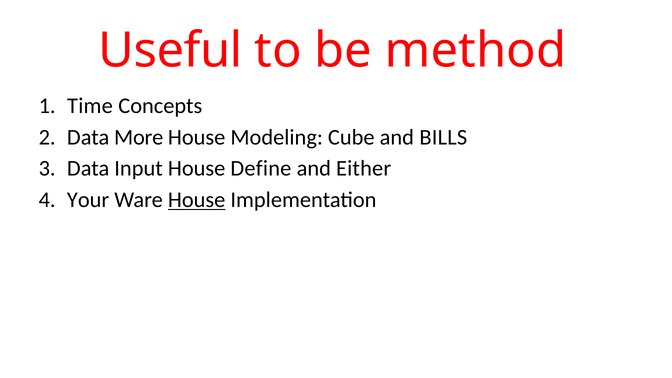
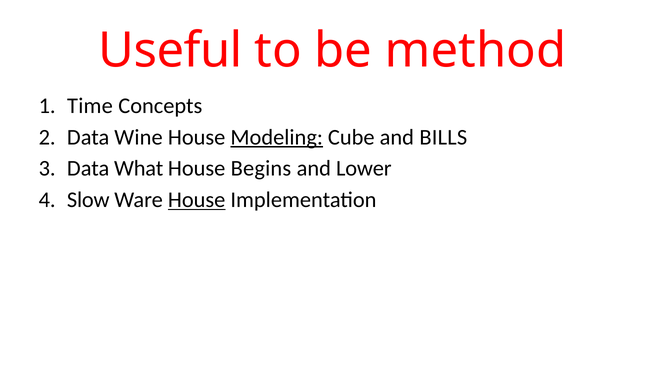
More: More -> Wine (139, 137)
Modeling underline: none -> present (277, 137)
Input: Input -> What (139, 169)
Define: Define -> Begins (261, 169)
Either: Either -> Lower (364, 169)
Your: Your -> Slow (88, 200)
